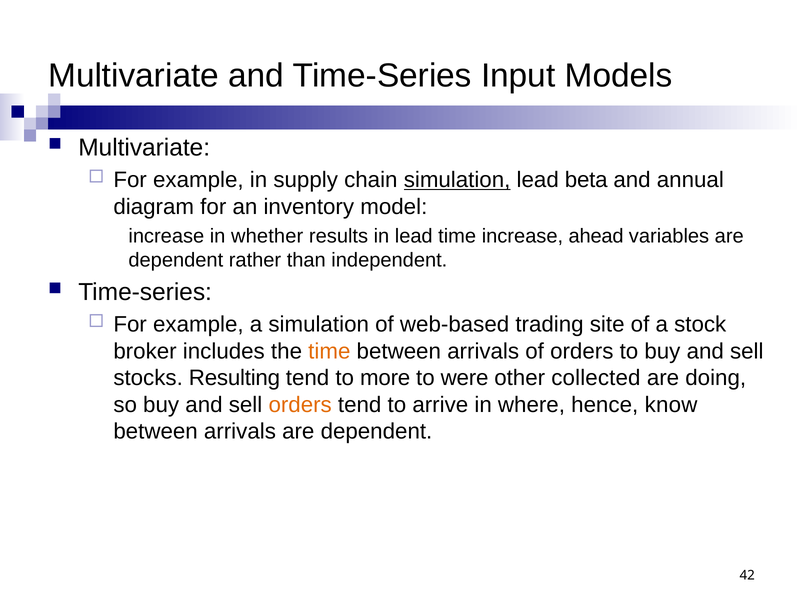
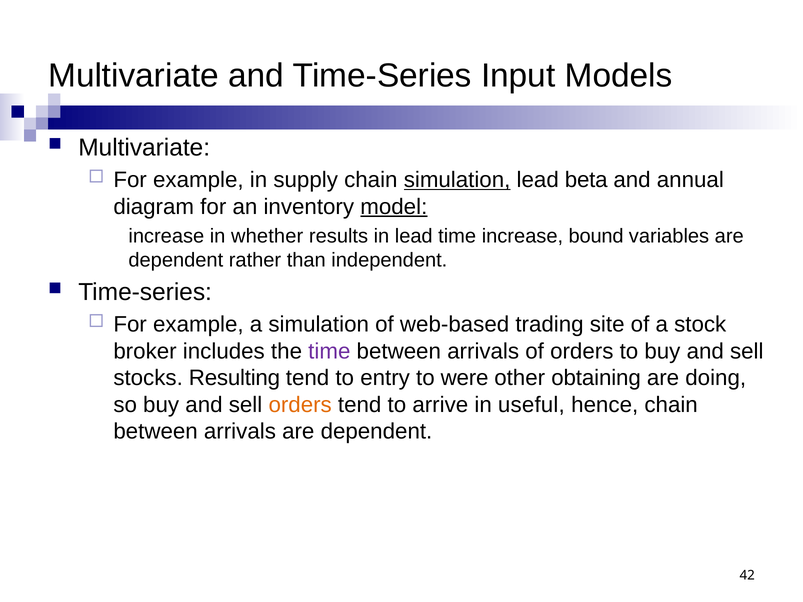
model underline: none -> present (394, 207)
ahead: ahead -> bound (596, 236)
time colour: orange -> purple (329, 351)
more: more -> entry (385, 378)
collected: collected -> obtaining (596, 378)
where: where -> useful (531, 405)
hence know: know -> chain (671, 405)
